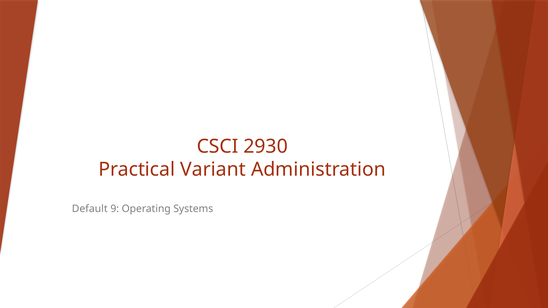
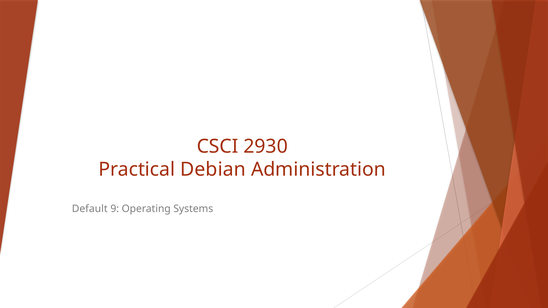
Variant: Variant -> Debian (213, 170)
